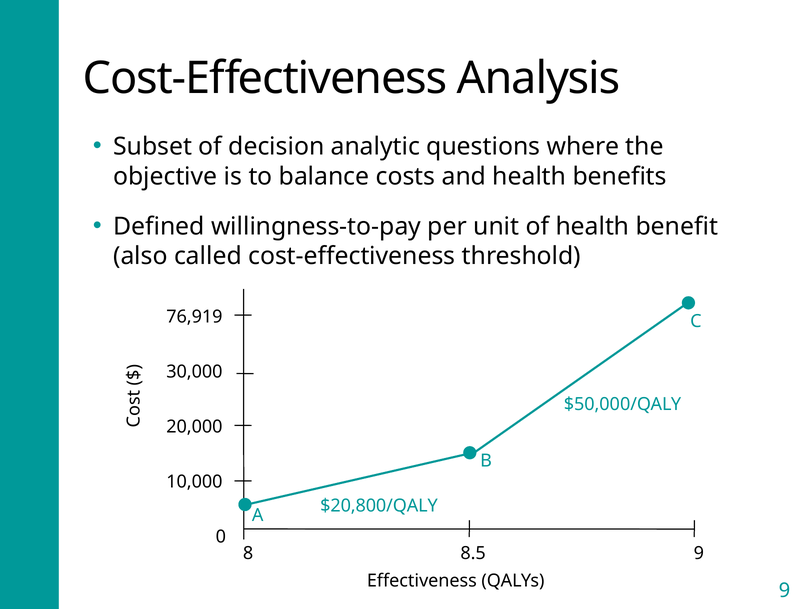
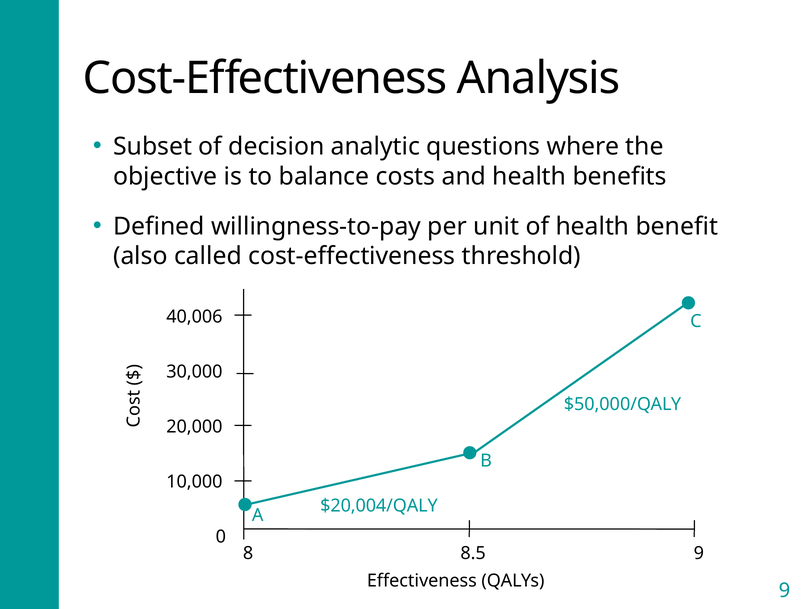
76,919: 76,919 -> 40,006 (194, 317)
$20,800/QALY: $20,800/QALY -> $20,004/QALY (379, 506)
